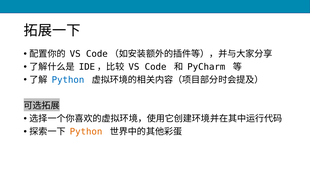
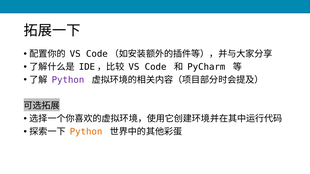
Python colour: blue -> purple (68, 80)
